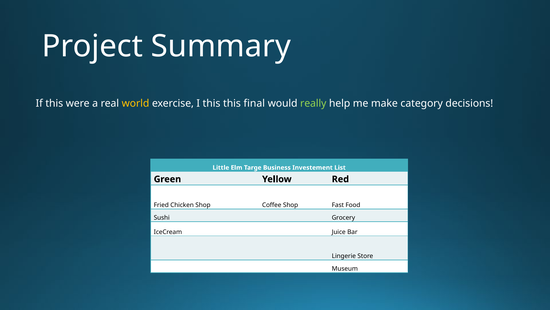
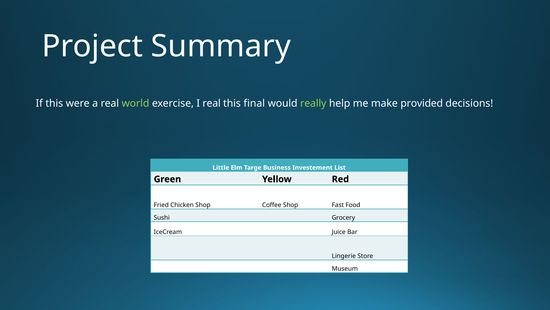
world colour: yellow -> light green (135, 103)
I this: this -> real (212, 103)
category: category -> provided (422, 103)
